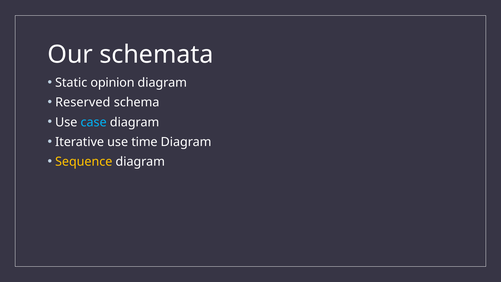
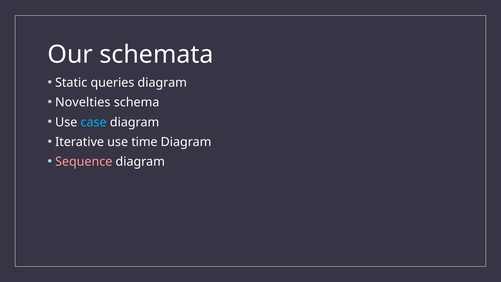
opinion: opinion -> queries (112, 83)
Reserved: Reserved -> Novelties (83, 102)
Sequence colour: yellow -> pink (84, 162)
